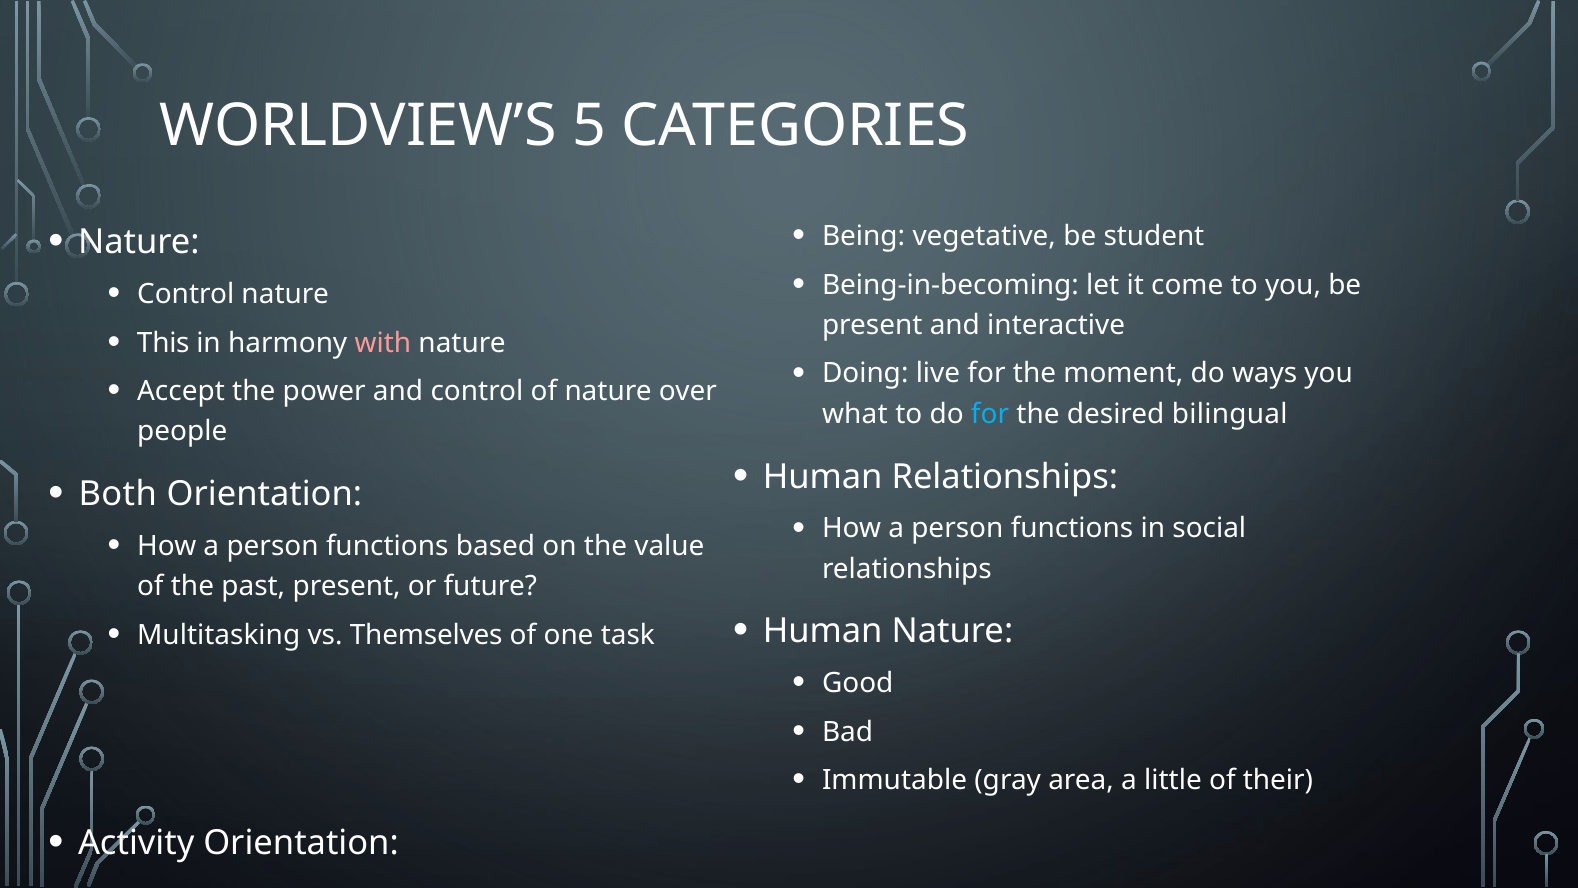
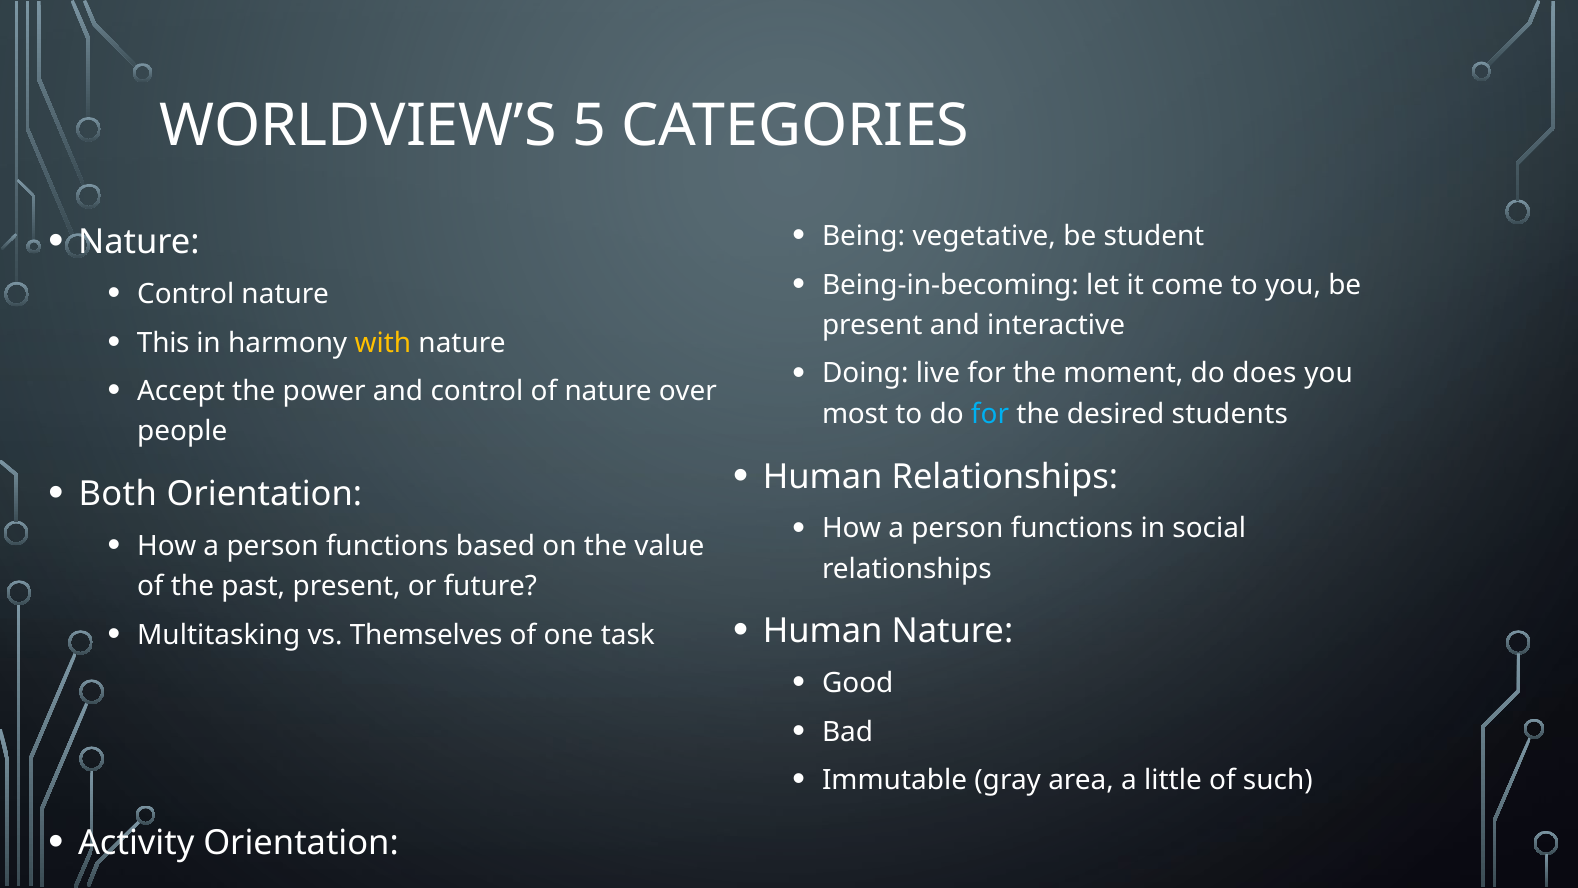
with colour: pink -> yellow (383, 343)
ways: ways -> does (1264, 373)
what: what -> most (855, 414)
bilingual: bilingual -> students (1230, 414)
their: their -> such (1278, 780)
